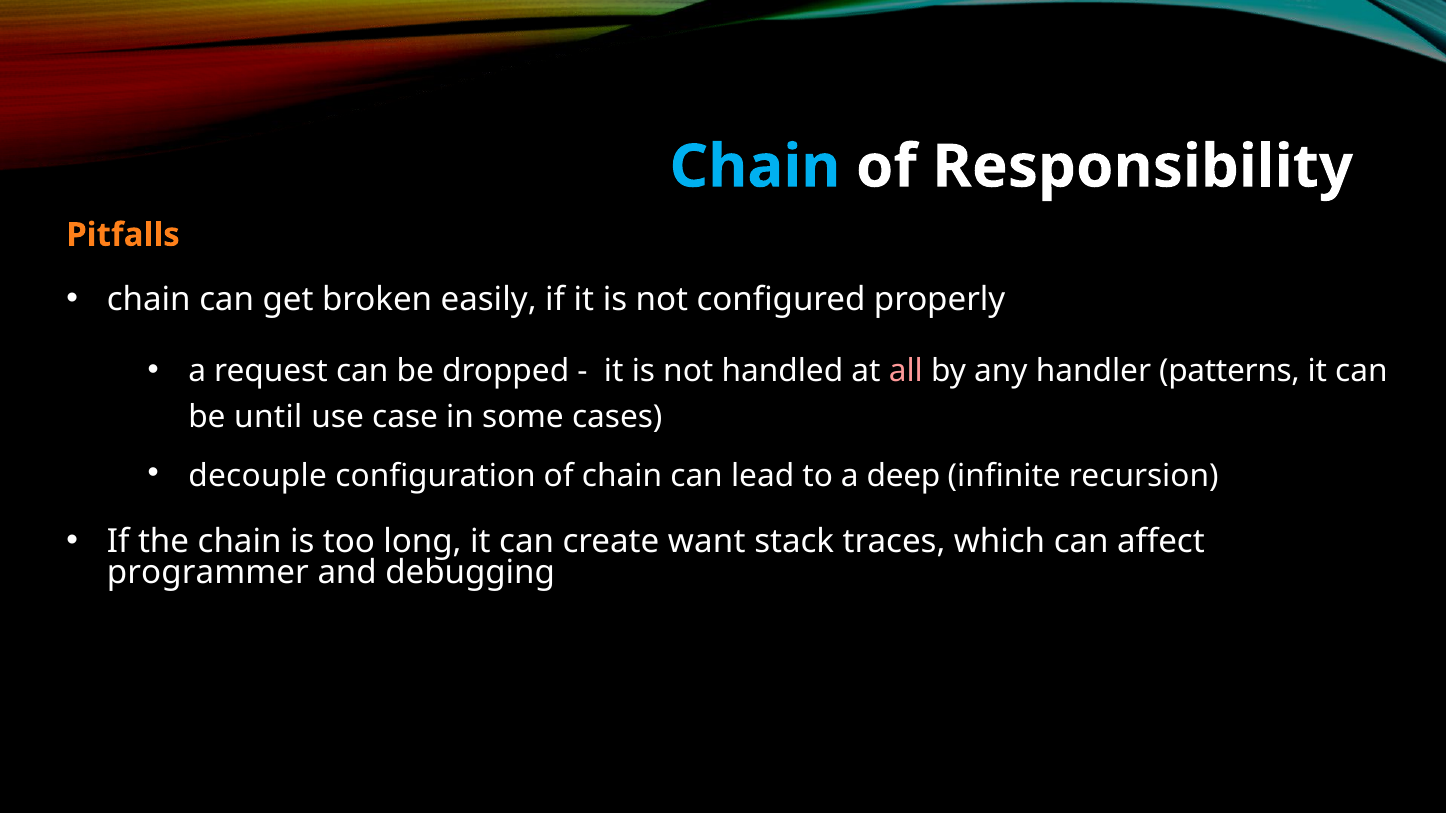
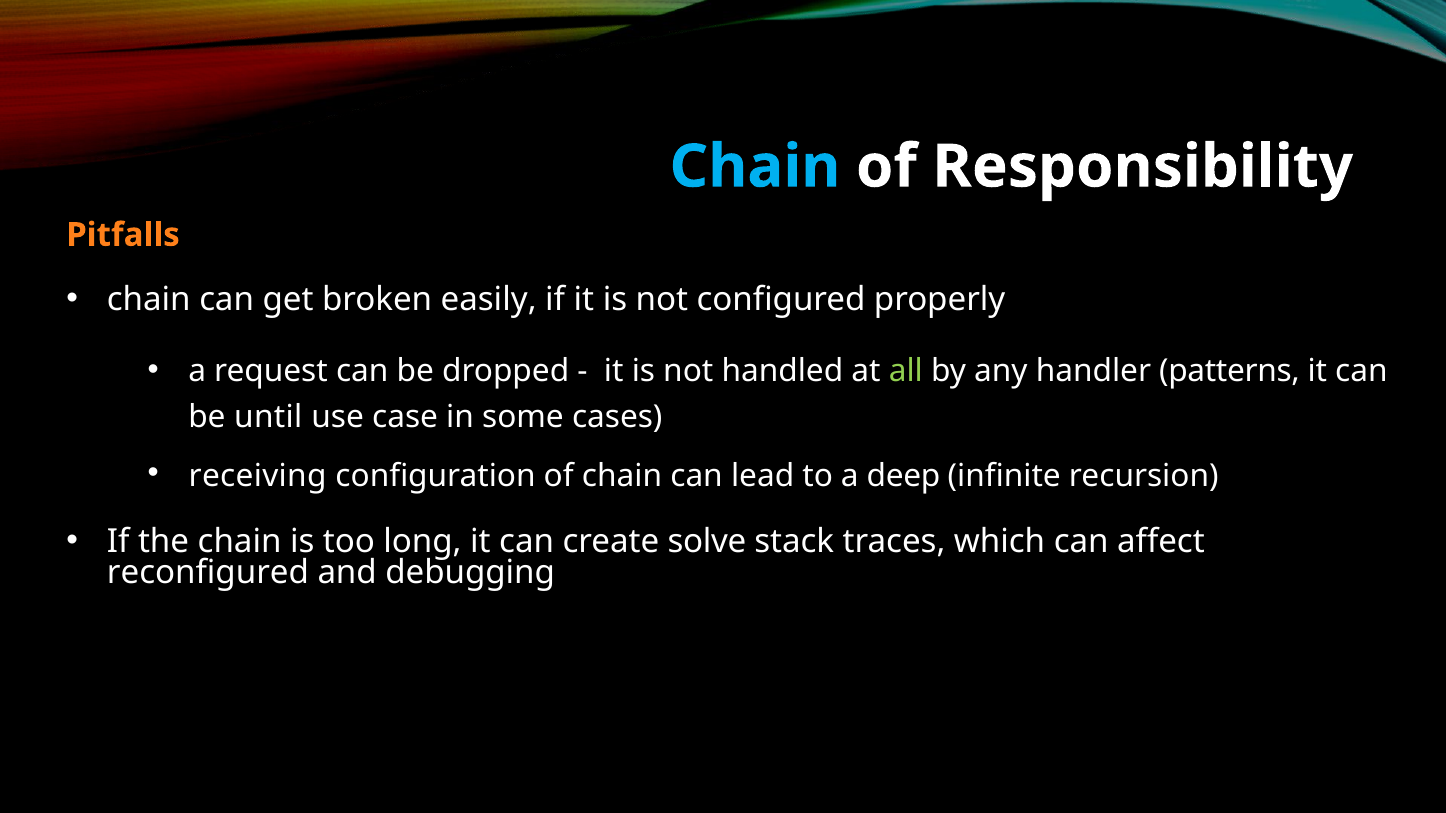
all colour: pink -> light green (906, 371)
decouple: decouple -> receiving (258, 477)
want: want -> solve (707, 541)
programmer: programmer -> reconfigured (208, 573)
